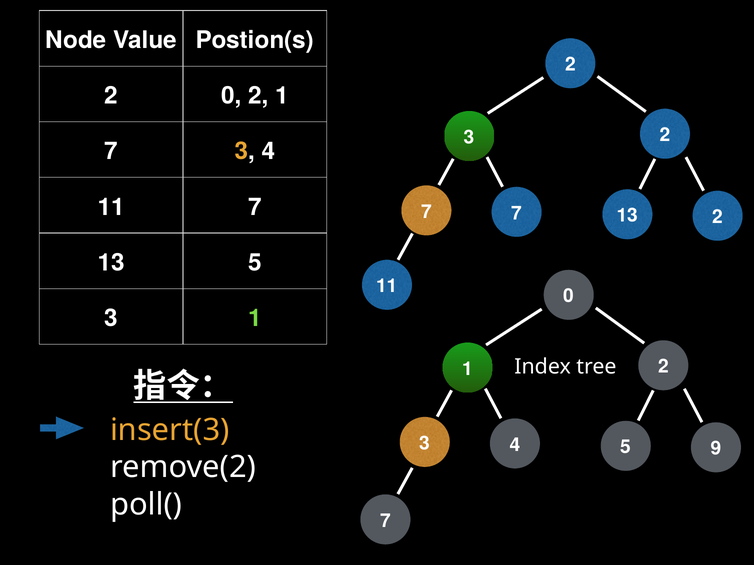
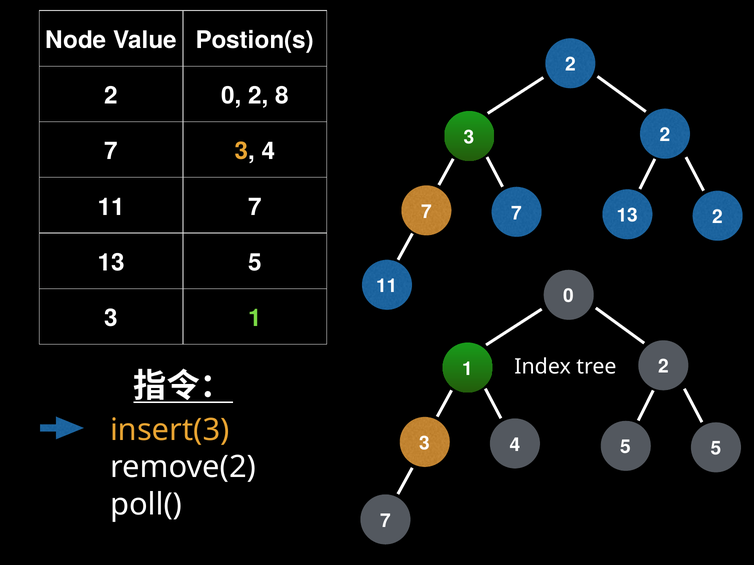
2 1: 1 -> 8 (282, 96)
3 9: 9 -> 5 (716, 449)
